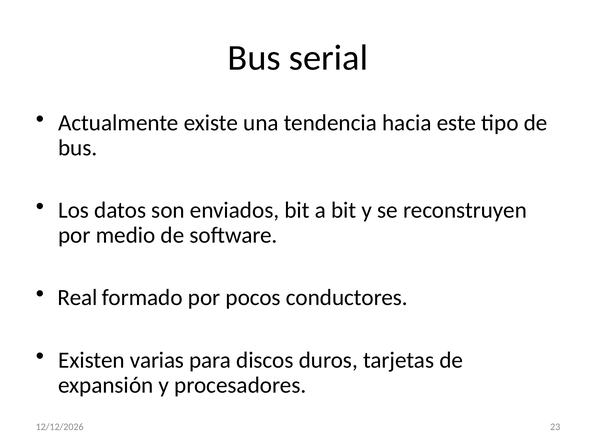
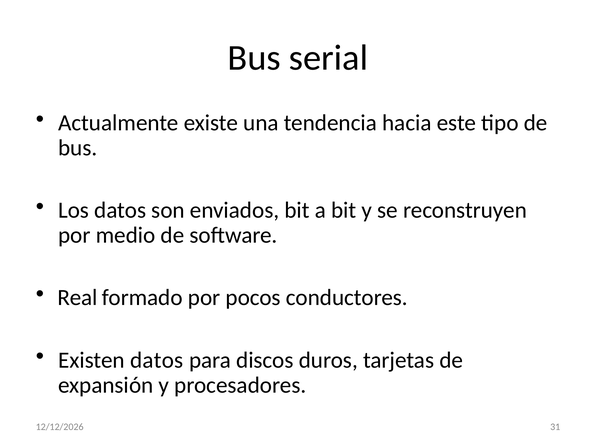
Existen varias: varias -> datos (157, 360)
23: 23 -> 31 (555, 427)
